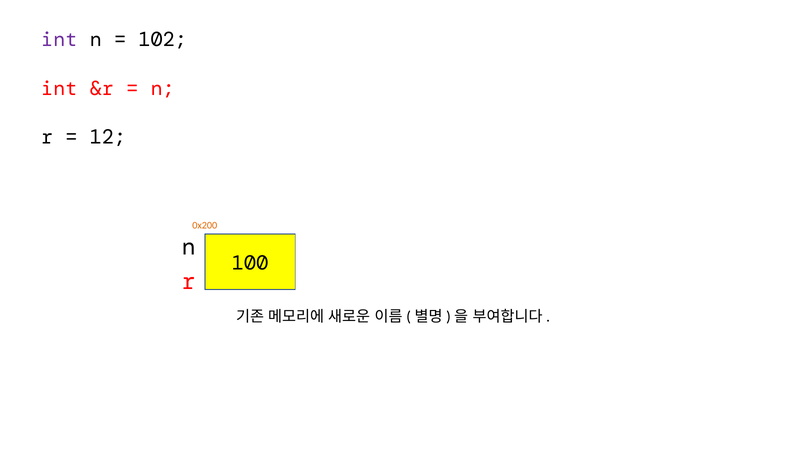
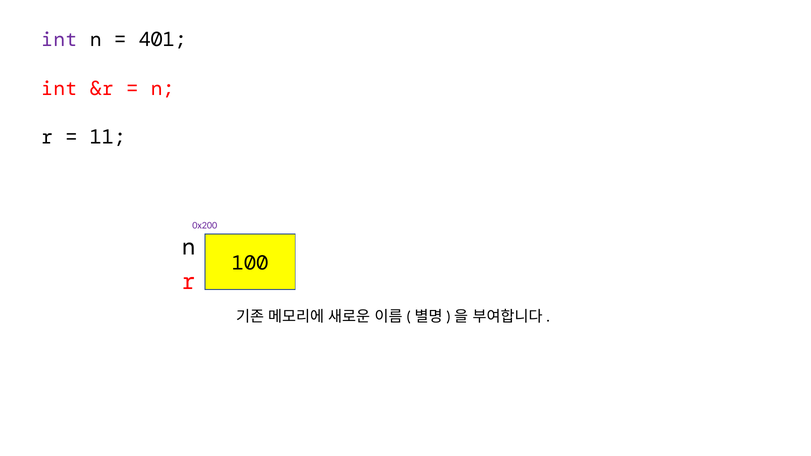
102: 102 -> 401 (163, 40)
12: 12 -> 11 (108, 137)
0x200 colour: orange -> purple (205, 225)
